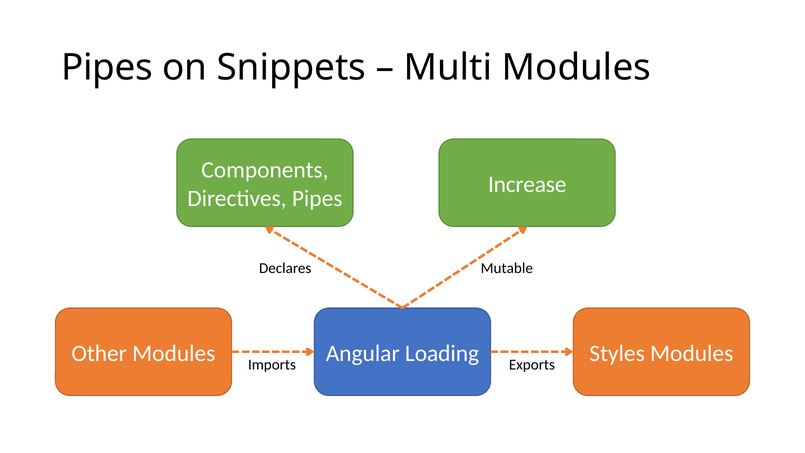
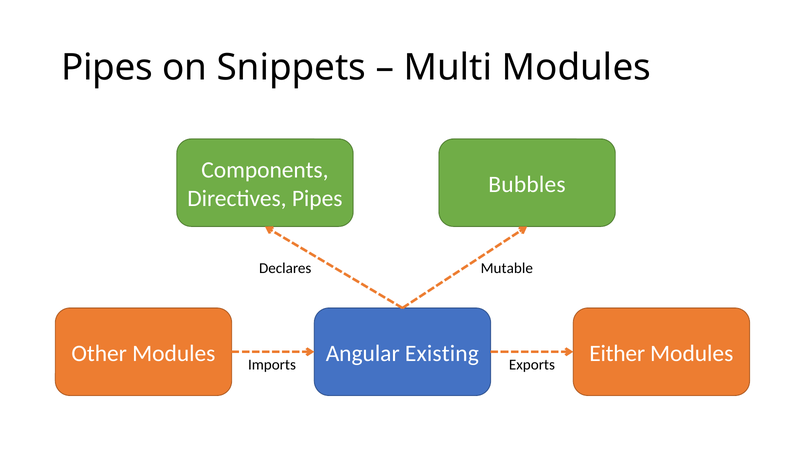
Increase: Increase -> Bubbles (527, 184)
Loading: Loading -> Existing (442, 353)
Styles: Styles -> Either (617, 353)
